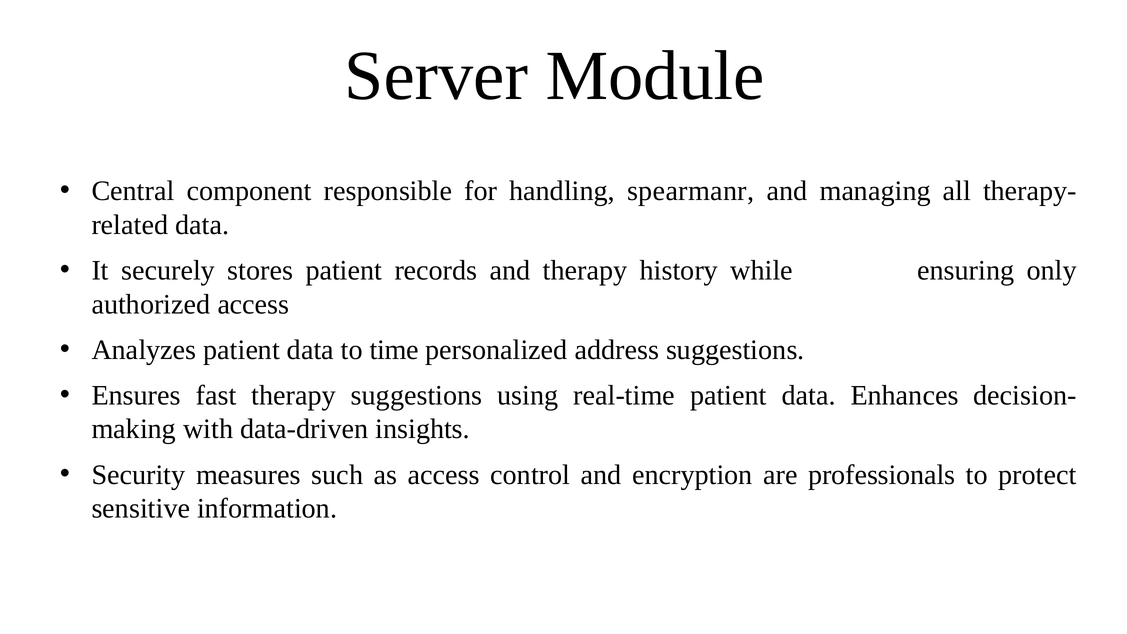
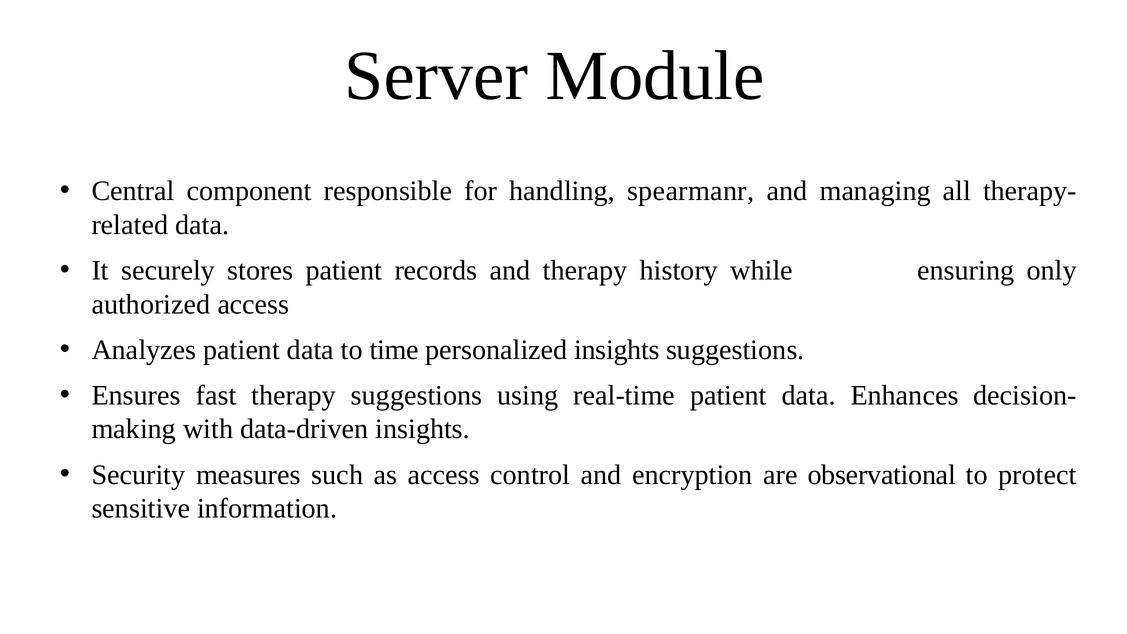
personalized address: address -> insights (617, 350)
professionals: professionals -> observational (882, 475)
